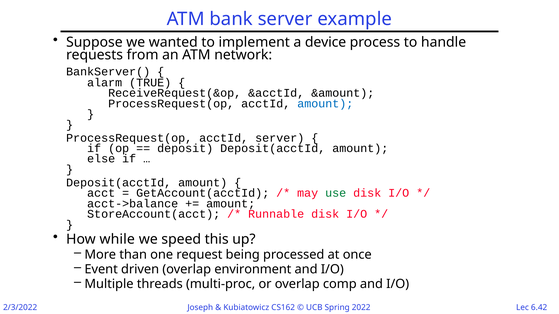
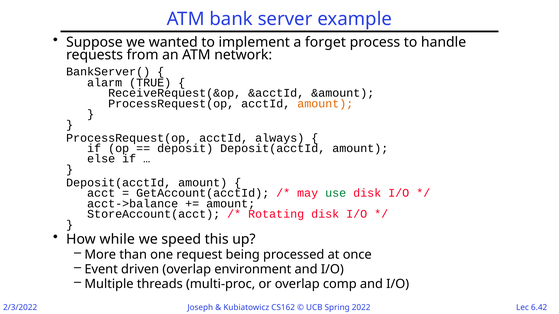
device: device -> forget (325, 42)
amount colour: blue -> orange (325, 104)
acctId server: server -> always (280, 138)
Runnable: Runnable -> Rotating (276, 214)
